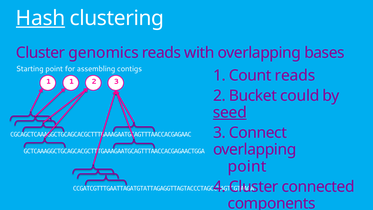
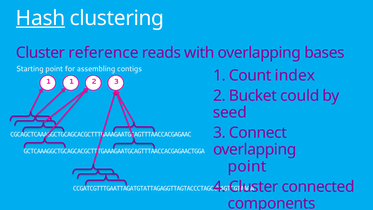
genomics: genomics -> reference (104, 53)
Count reads: reads -> index (295, 75)
seed underline: present -> none (230, 112)
